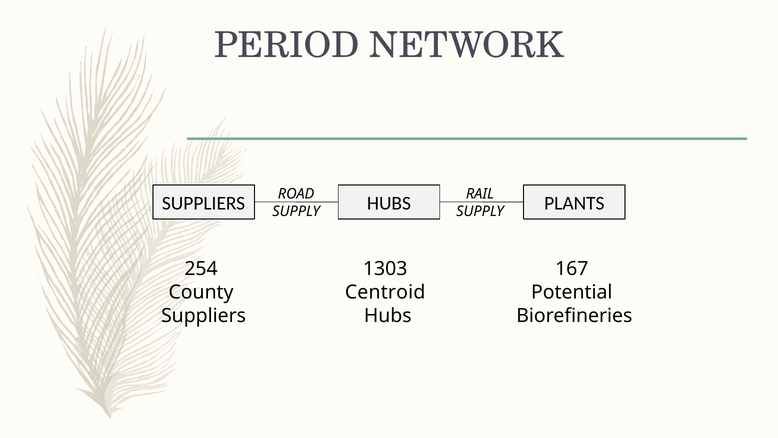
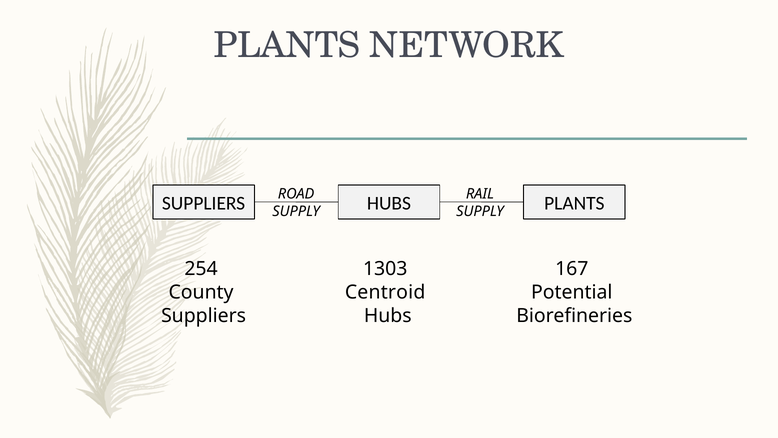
PERIOD: PERIOD -> PLANTS (287, 45)
